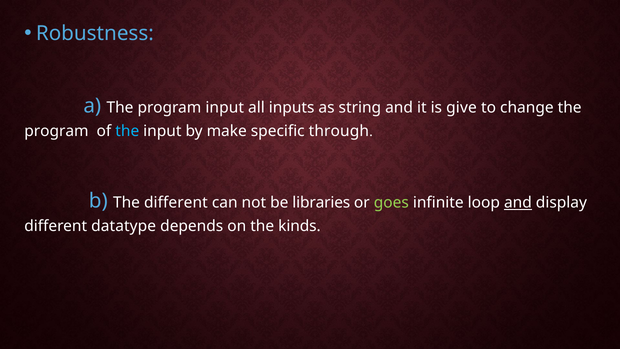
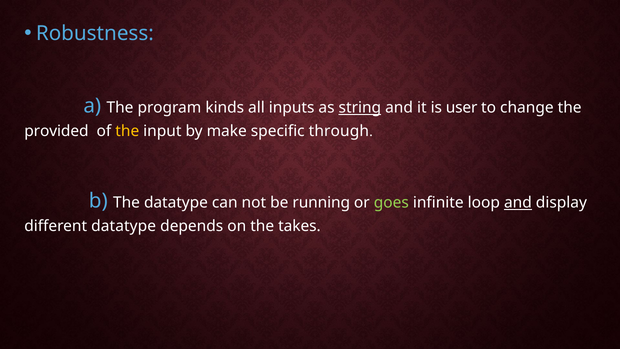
program input: input -> kinds (225, 108)
string underline: none -> present (360, 108)
give: give -> user (462, 108)
program: program -> provided (56, 131)
the colour: light blue -> yellow (127, 131)
The different: different -> datatype (176, 203)
libraries: libraries -> running (321, 203)
kinds: kinds -> takes (299, 226)
